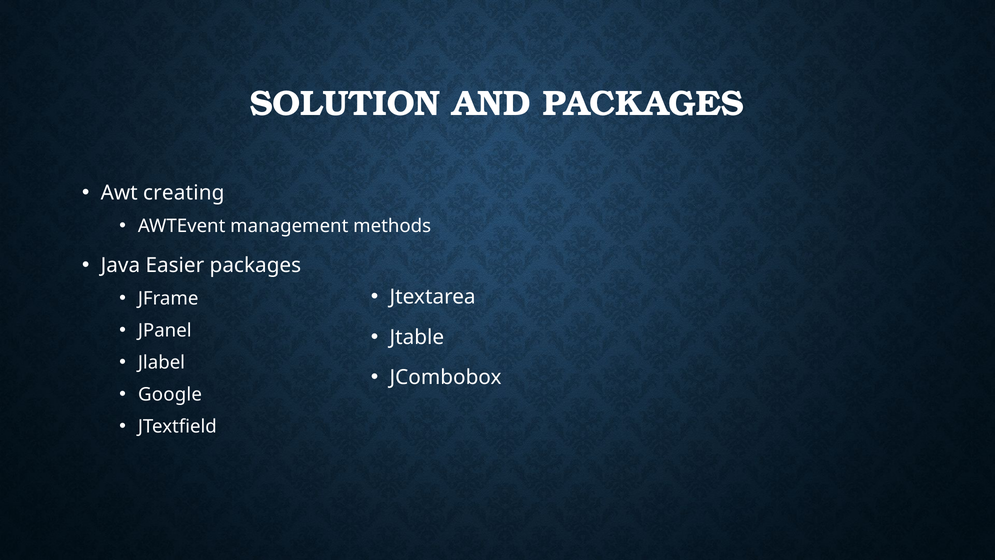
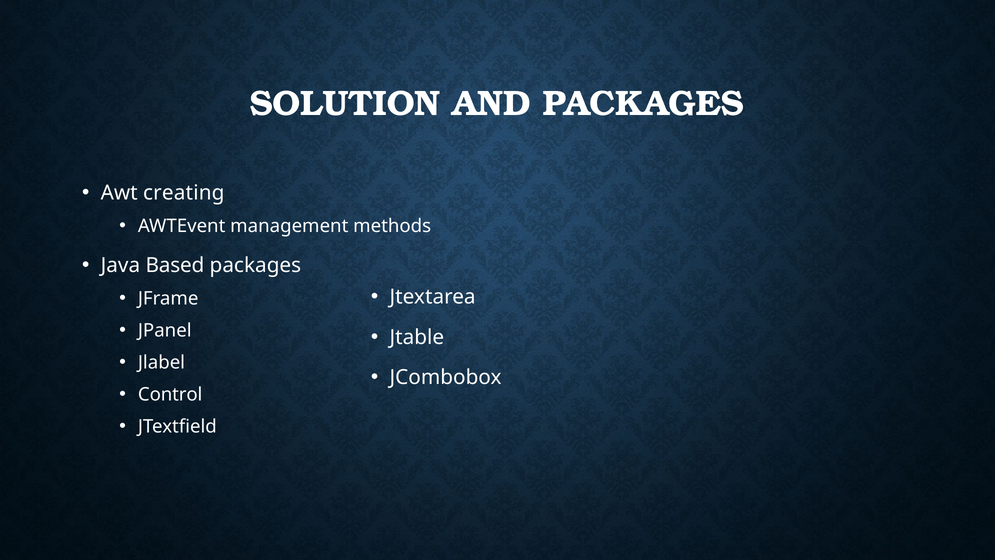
Easier: Easier -> Based (175, 265)
Google: Google -> Control (170, 394)
